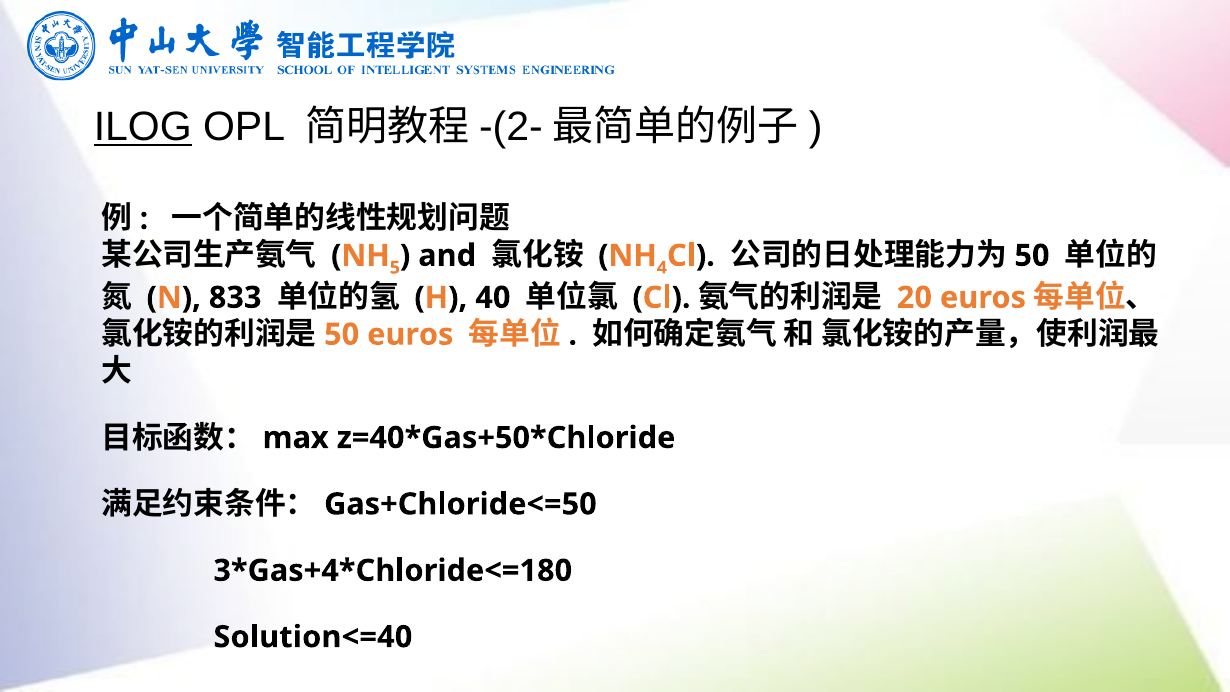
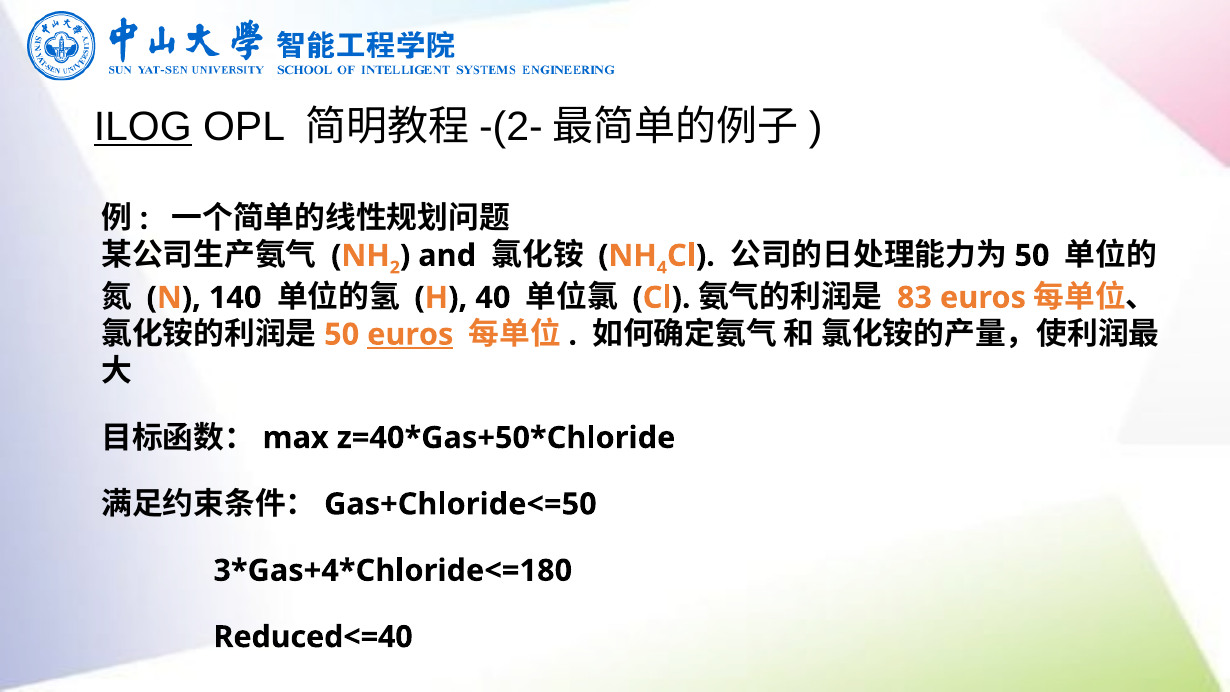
5: 5 -> 2 (395, 268)
833: 833 -> 140 (235, 298)
20: 20 -> 83 (914, 298)
euros underline: none -> present (410, 334)
Solution<=40: Solution<=40 -> Reduced<=40 (313, 637)
